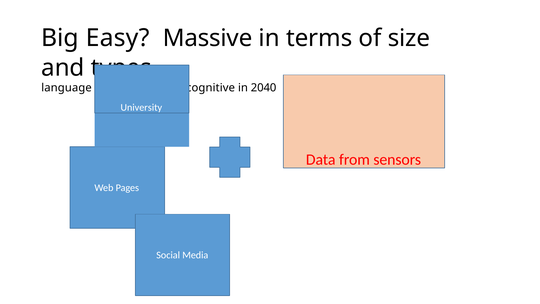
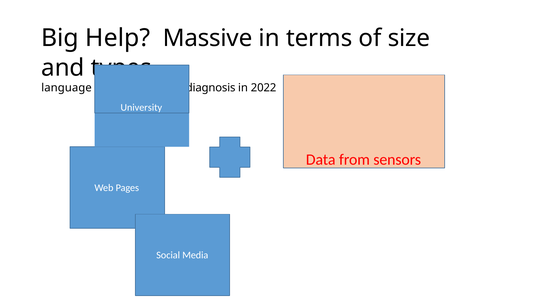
Easy: Easy -> Help (118, 38)
cognitive: cognitive -> diagnosis (211, 88)
2040: 2040 -> 2022 (264, 88)
